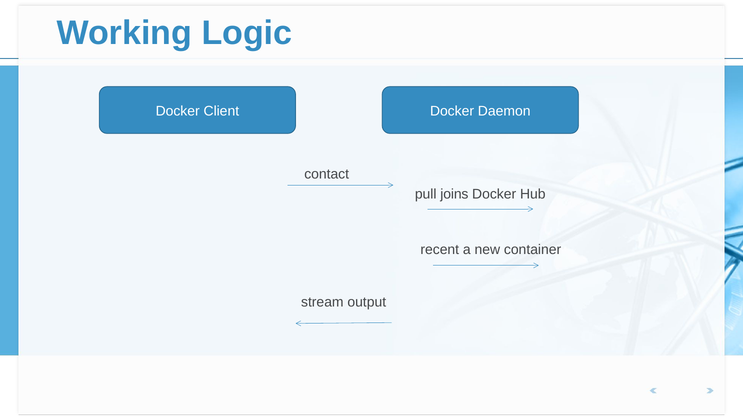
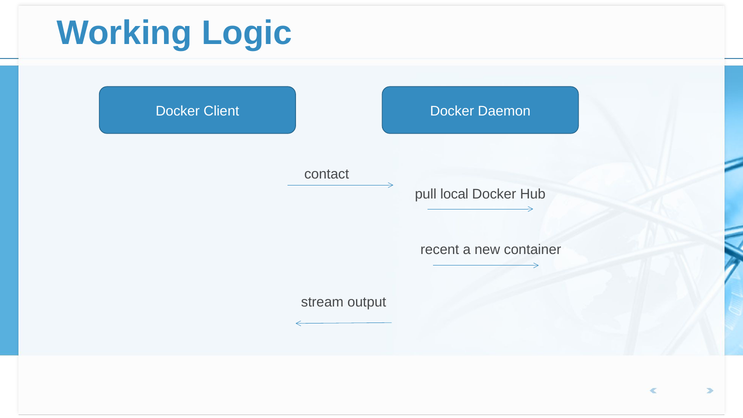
joins: joins -> local (454, 194)
